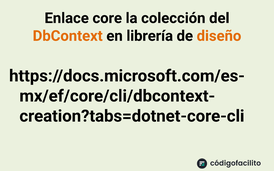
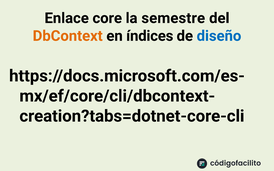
colección: colección -> semestre (173, 18)
librería: librería -> índices (150, 36)
diseño colour: orange -> blue (219, 36)
